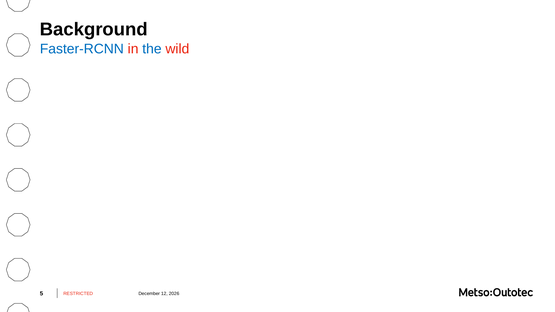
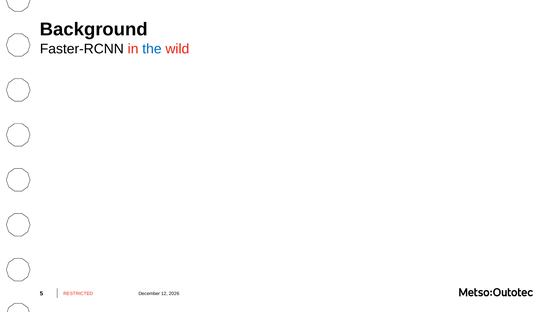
Faster-RCNN colour: blue -> black (82, 49)
